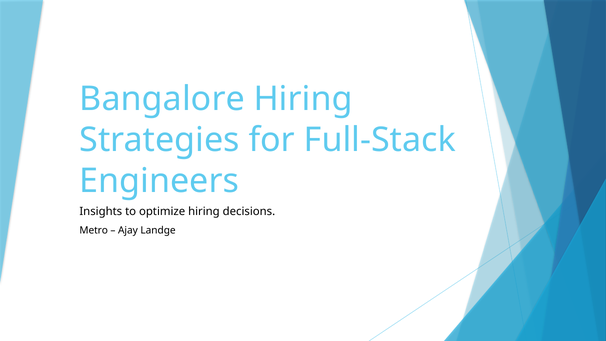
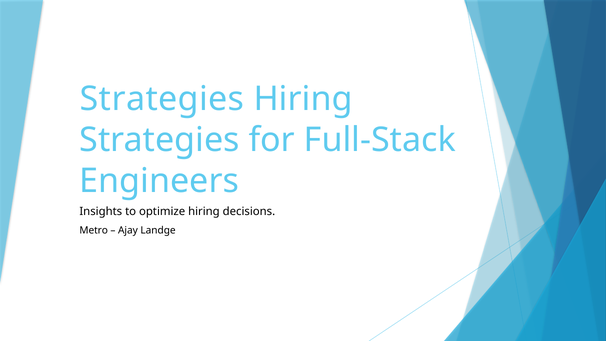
Bangalore: Bangalore -> Strategies (162, 99)
